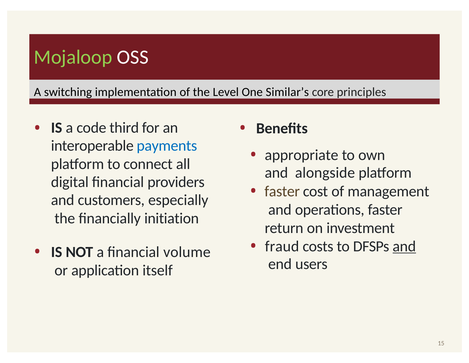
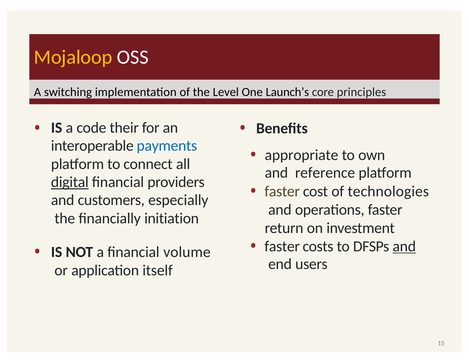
Mojaloop colour: light green -> yellow (73, 57)
Similar’s: Similar’s -> Launch’s (287, 92)
third: third -> their (124, 128)
alongside: alongside -> reference (325, 172)
digital underline: none -> present (70, 182)
management: management -> technologies (388, 191)
fraud: fraud -> faster (282, 246)
